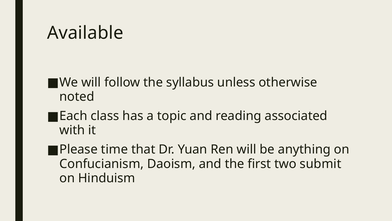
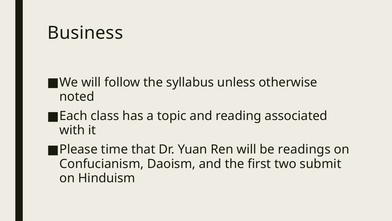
Available: Available -> Business (85, 33)
anything: anything -> readings (304, 149)
